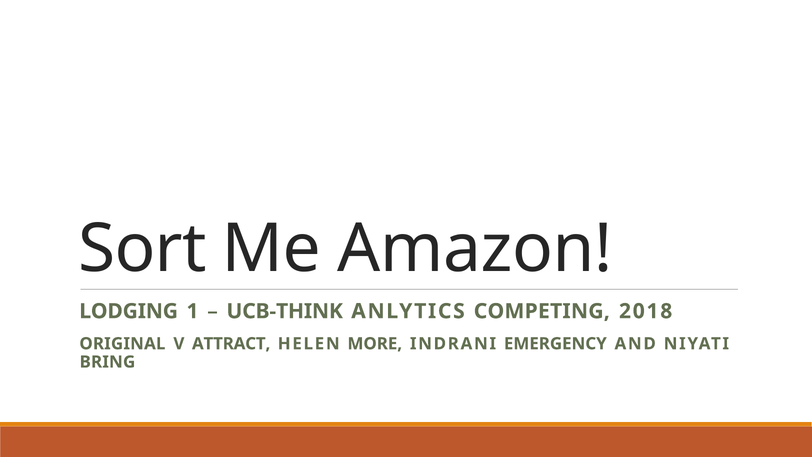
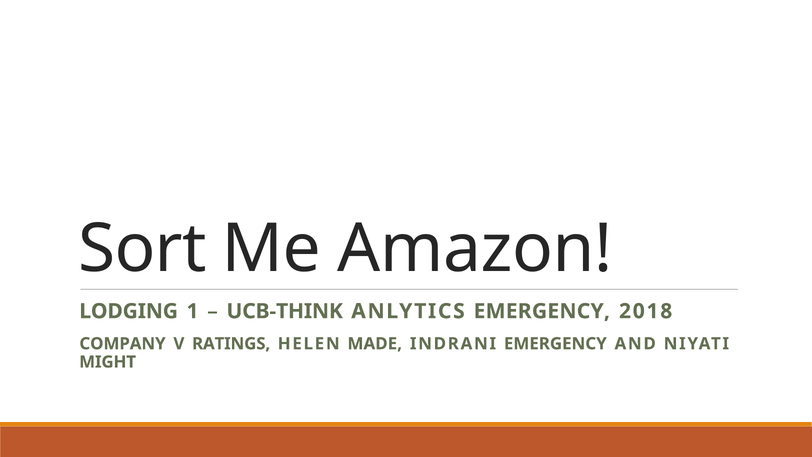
ANLYTICS COMPETING: COMPETING -> EMERGENCY (542, 311)
ORIGINAL: ORIGINAL -> COMPANY (123, 344)
ATTRACT: ATTRACT -> RATINGS (231, 344)
MORE: MORE -> MADE (375, 344)
BRING: BRING -> MIGHT (108, 362)
